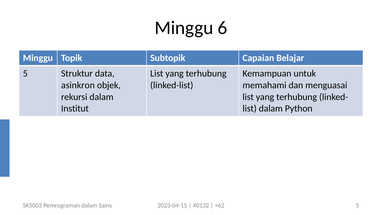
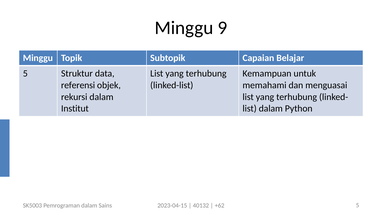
6: 6 -> 9 (223, 28)
asinkron: asinkron -> referensi (78, 85)
